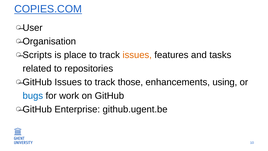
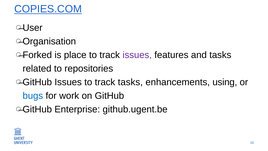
Scripts: Scripts -> Forked (37, 55)
issues colour: orange -> purple (137, 55)
track those: those -> tasks (130, 82)
